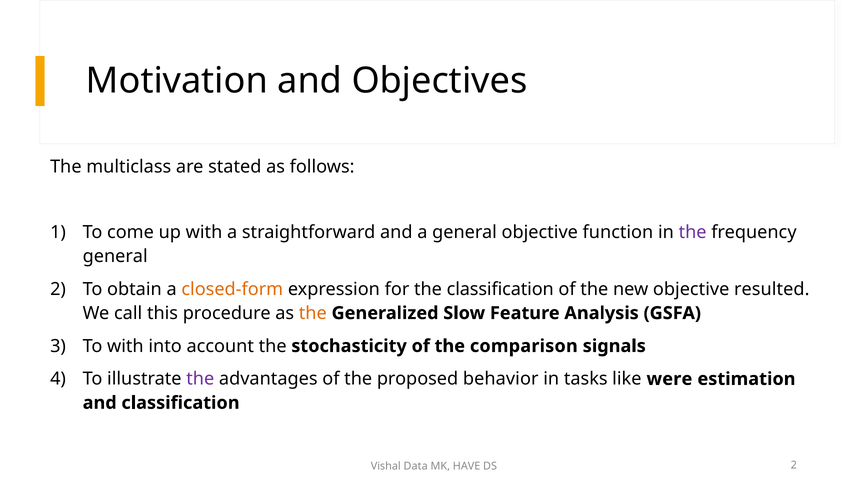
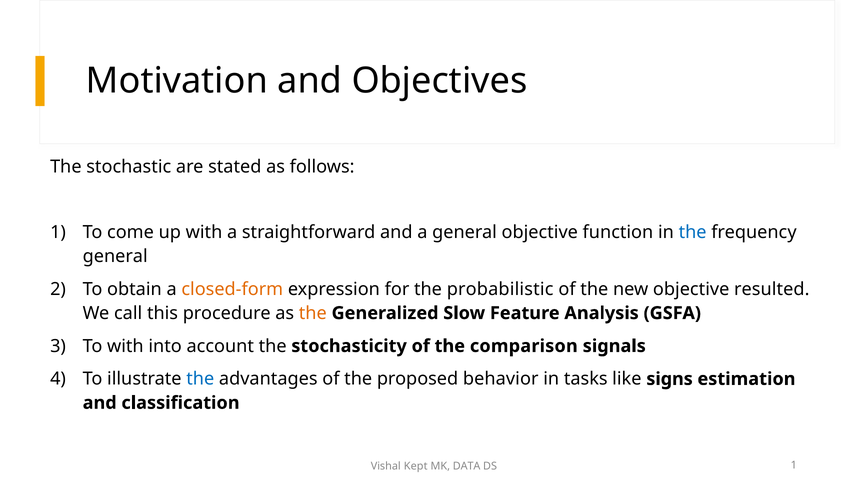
multiclass: multiclass -> stochastic (129, 167)
the colour: purple -> blue (693, 233)
the classification: classification -> probabilistic (500, 289)
the colour: purple -> blue (200, 379)
were: were -> signs (670, 379)
Data: Data -> Kept (416, 466)
HAVE: HAVE -> DATA (467, 466)
DS 2: 2 -> 1 (794, 465)
